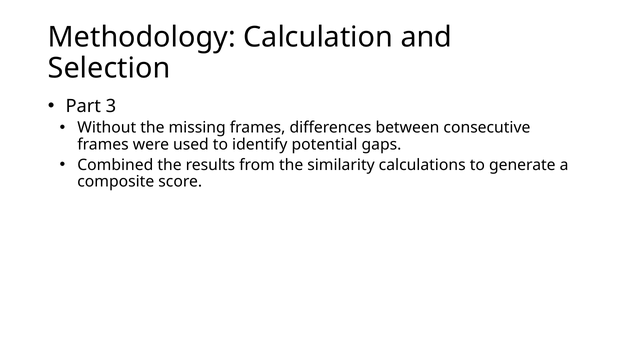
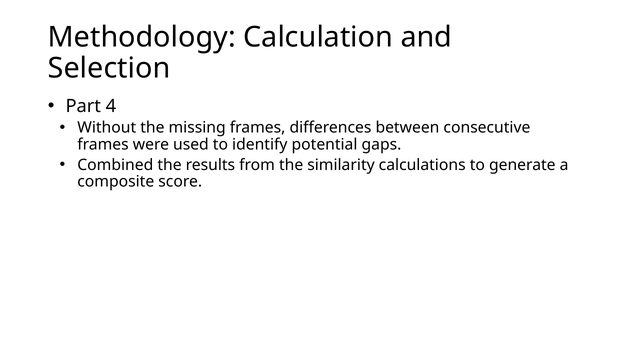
3: 3 -> 4 (111, 106)
